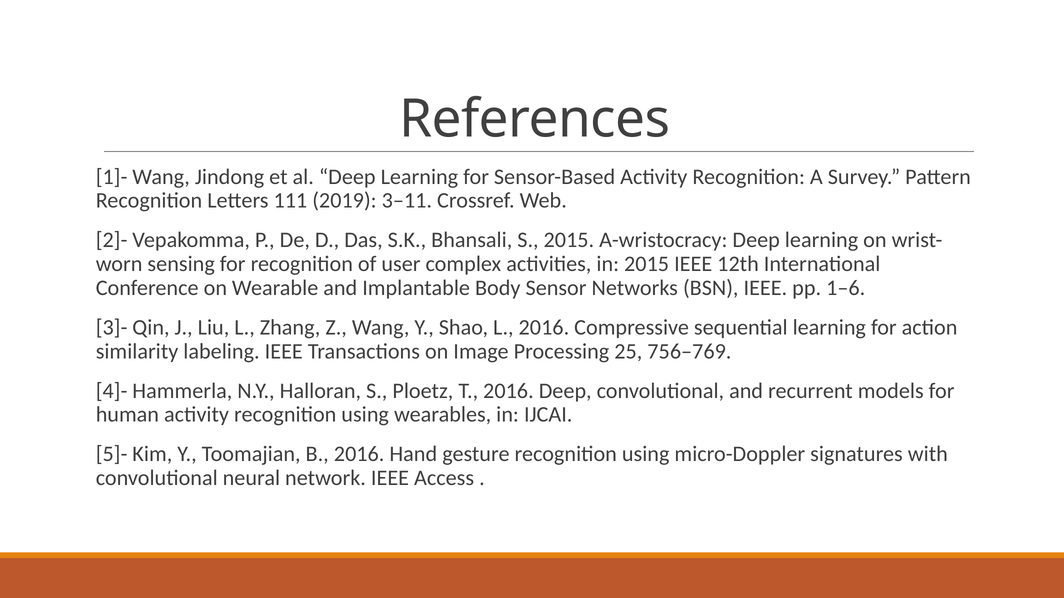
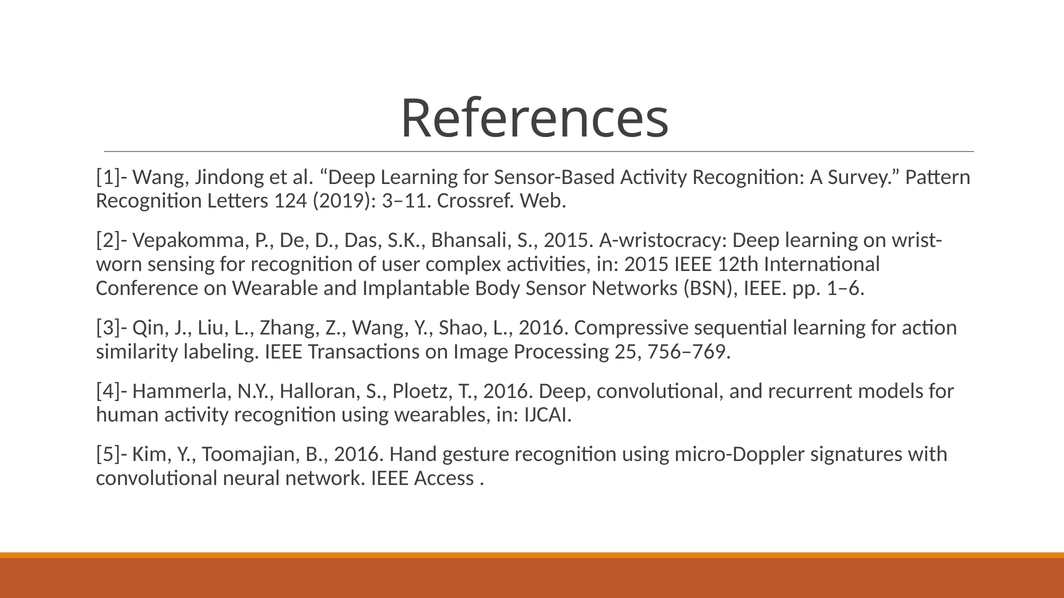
111: 111 -> 124 (290, 201)
